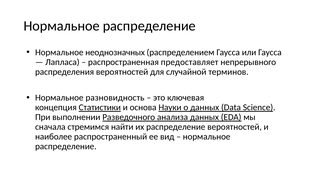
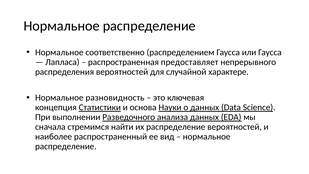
неоднозначных: неоднозначных -> соответственно (115, 52)
терминов: терминов -> характере (229, 72)
